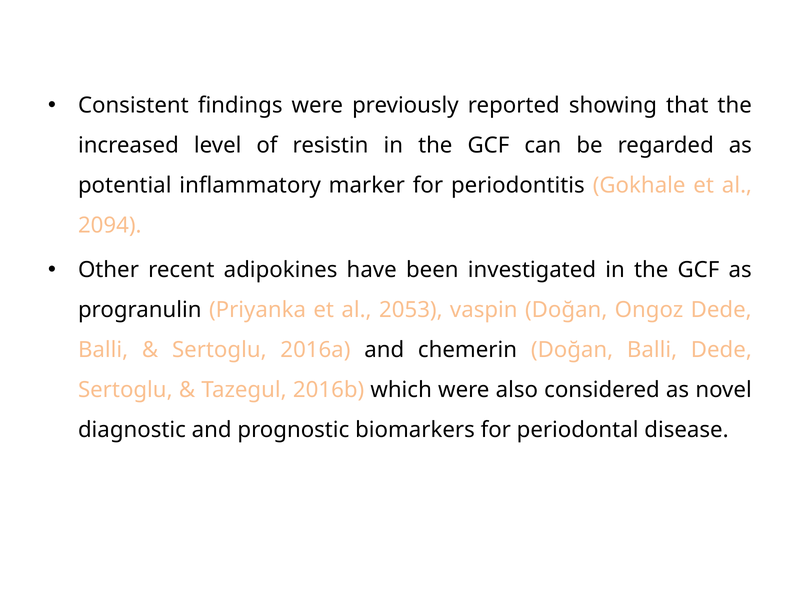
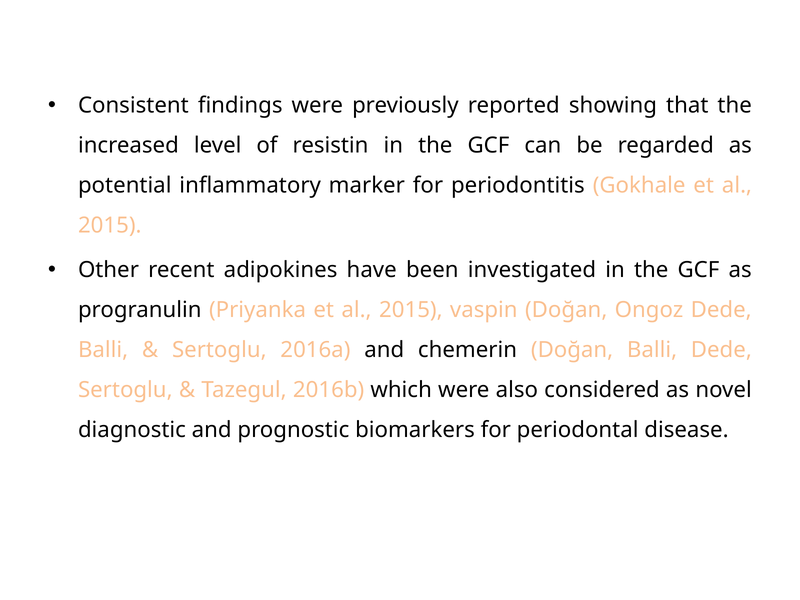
2094: 2094 -> 2015 (110, 226)
Priyanka et al 2053: 2053 -> 2015 (411, 310)
